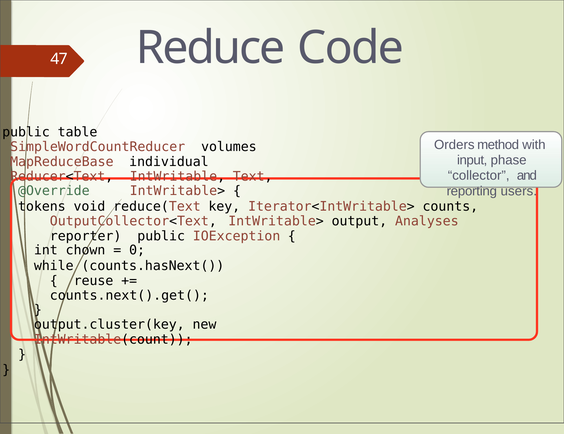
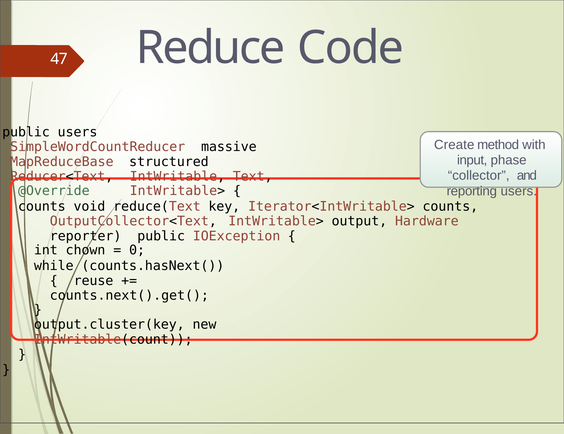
public table: table -> users (78, 132)
Orders: Orders -> Create (454, 145)
volumes: volumes -> massive (229, 147)
individual: individual -> structured (169, 162)
tokens: tokens -> counts (42, 206)
Analyses: Analyses -> Hardware (427, 221)
